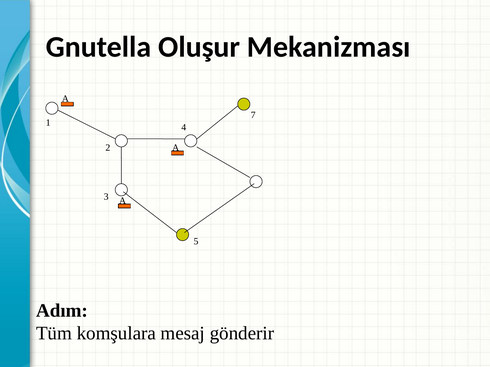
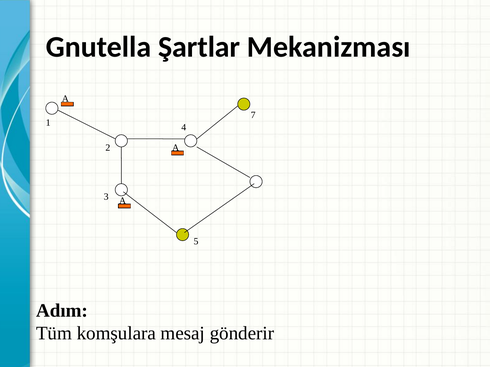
Oluşur: Oluşur -> Şartlar (199, 47)
